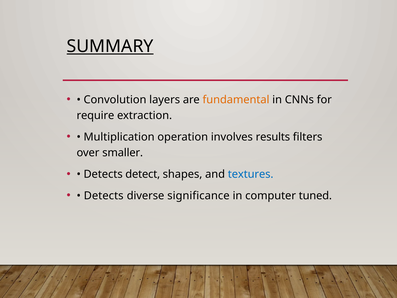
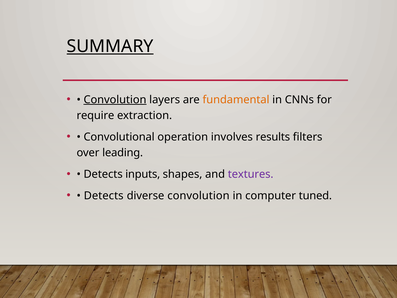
Convolution underline: none -> present (115, 100)
Multiplication: Multiplication -> Convolutional (119, 137)
smaller: smaller -> leading (123, 153)
detect: detect -> inputs (143, 174)
textures colour: blue -> purple (251, 174)
diverse significance: significance -> convolution (198, 195)
